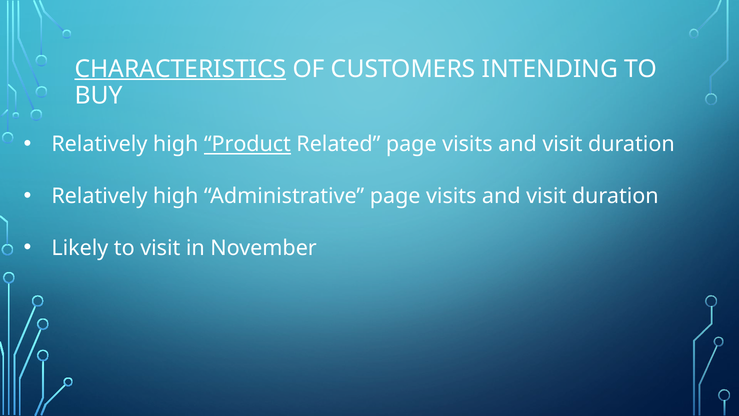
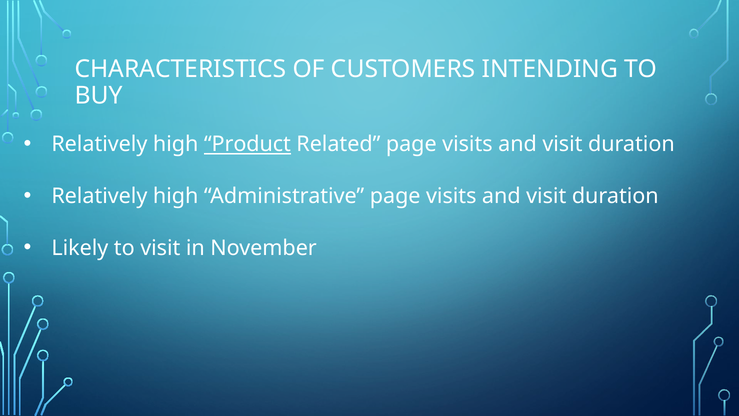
CHARACTERISTICS underline: present -> none (180, 69)
